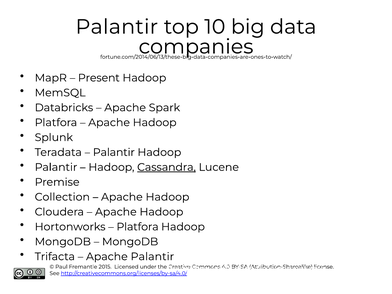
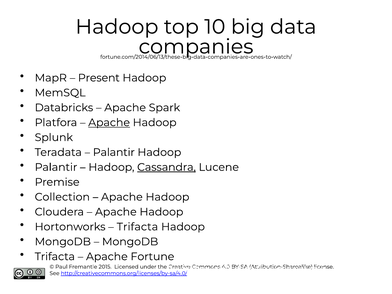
Palantir: Palantir -> Hadoop (117, 27)
Apache underline: none -> present (109, 123)
Platfora: Platfora -> Trifacta (137, 227)
Apache Palantir: Palantir -> Fortune (152, 257)
